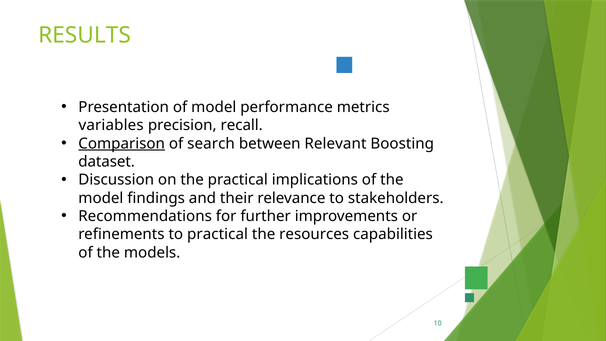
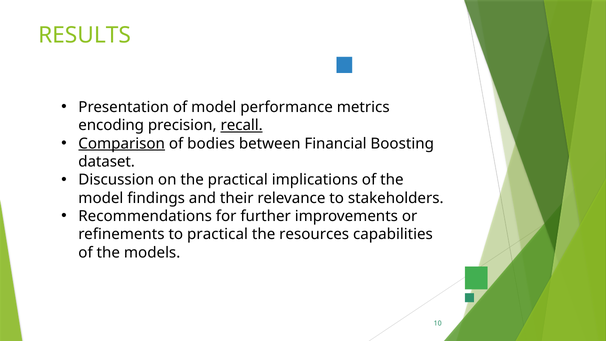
variables: variables -> encoding (111, 125)
recall underline: none -> present (242, 125)
search: search -> bodies (211, 143)
Relevant: Relevant -> Financial (336, 143)
